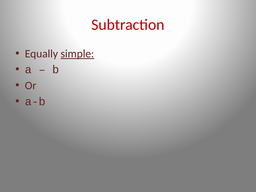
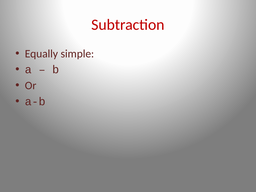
simple underline: present -> none (77, 54)
